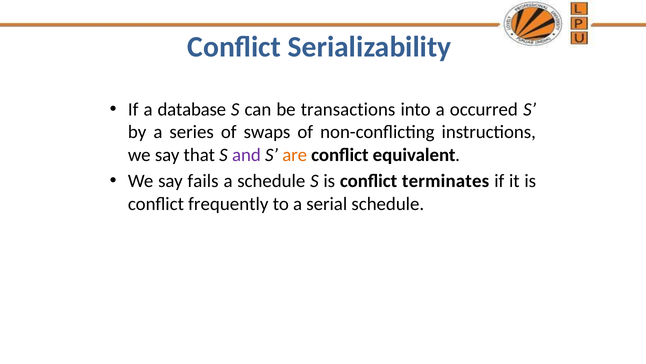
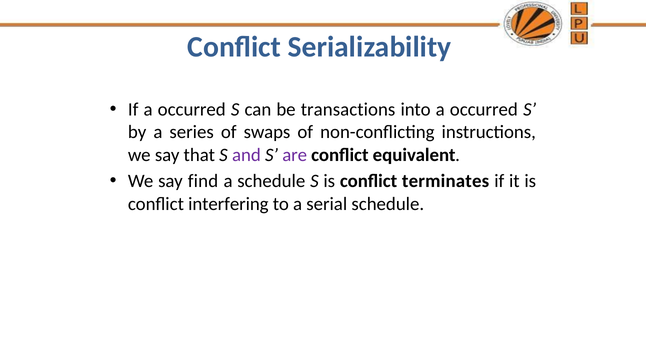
If a database: database -> occurred (192, 109)
are colour: orange -> purple (295, 155)
fails: fails -> find (203, 181)
frequently: frequently -> interfering (228, 204)
